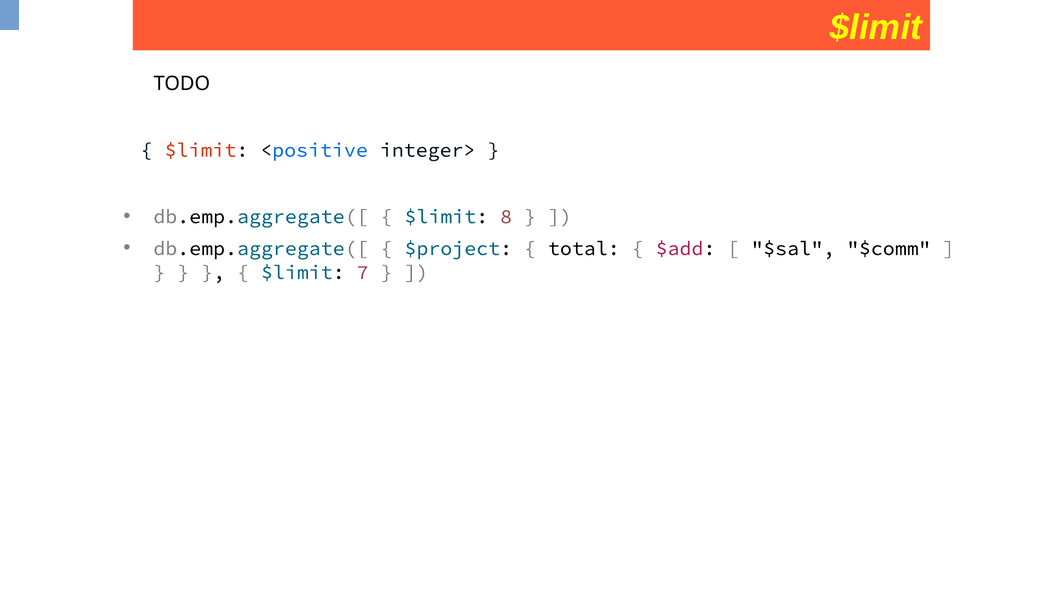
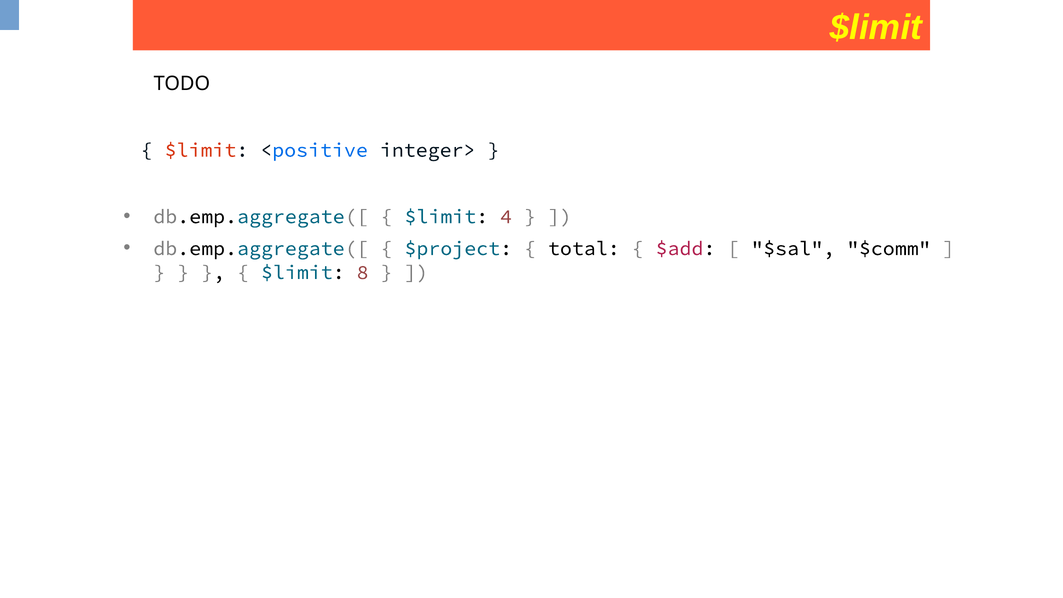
8: 8 -> 4 (506, 217)
7: 7 -> 8 (363, 272)
